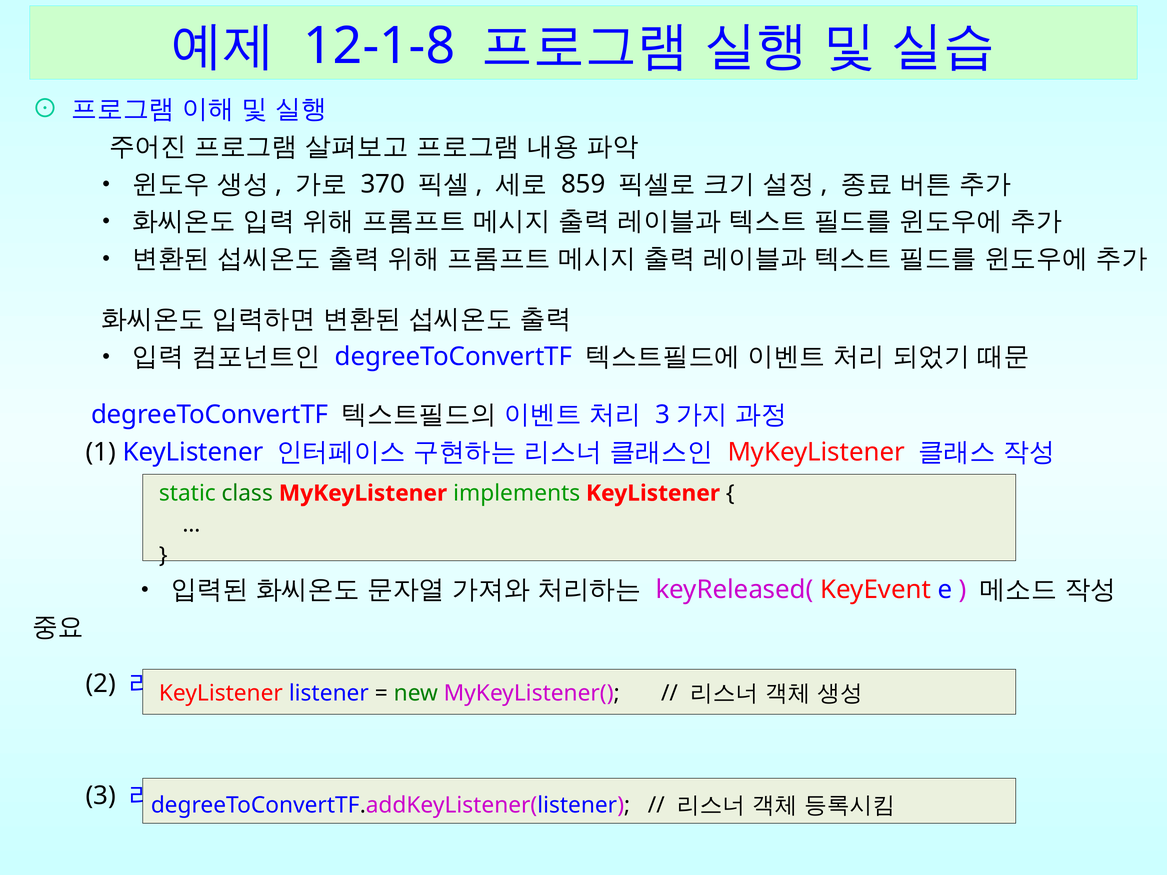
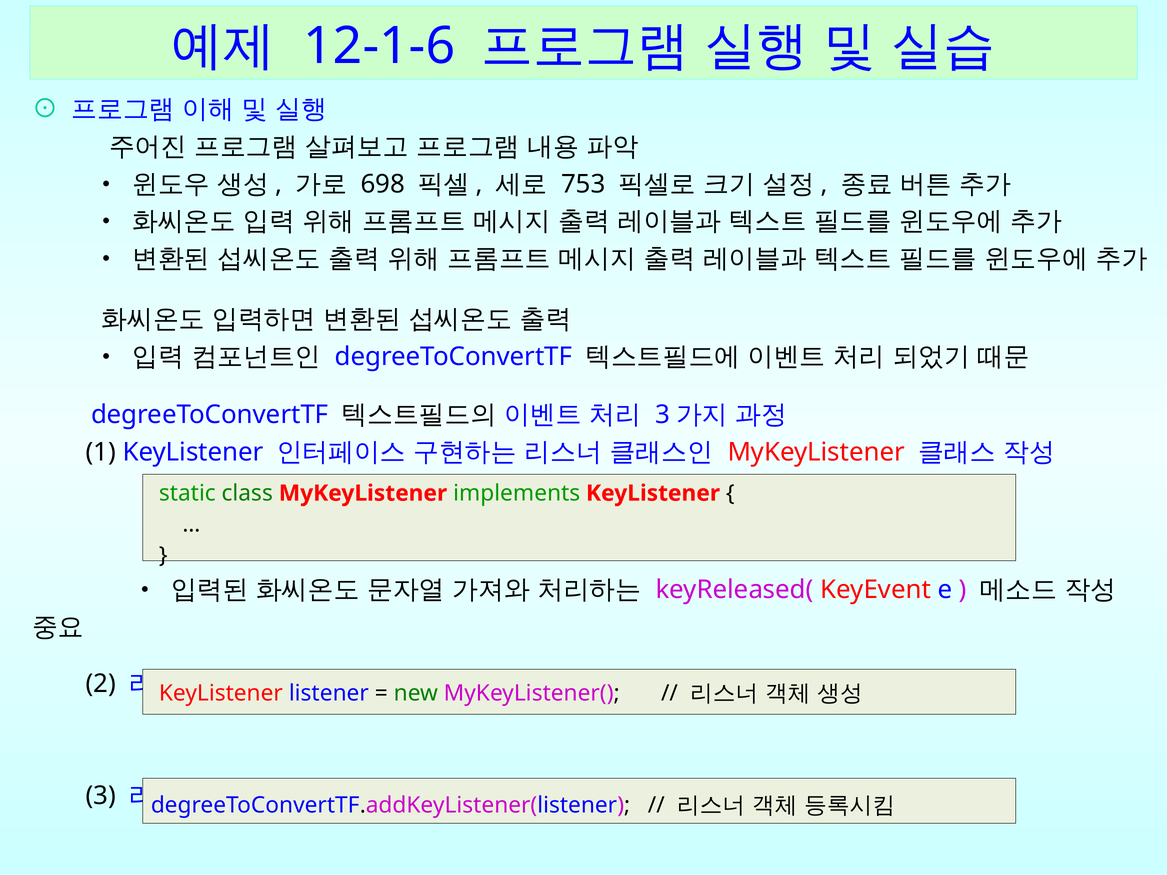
12-1-8: 12-1-8 -> 12-1-6 (379, 46)
370: 370 -> 698 (383, 184)
859: 859 -> 753 (583, 184)
